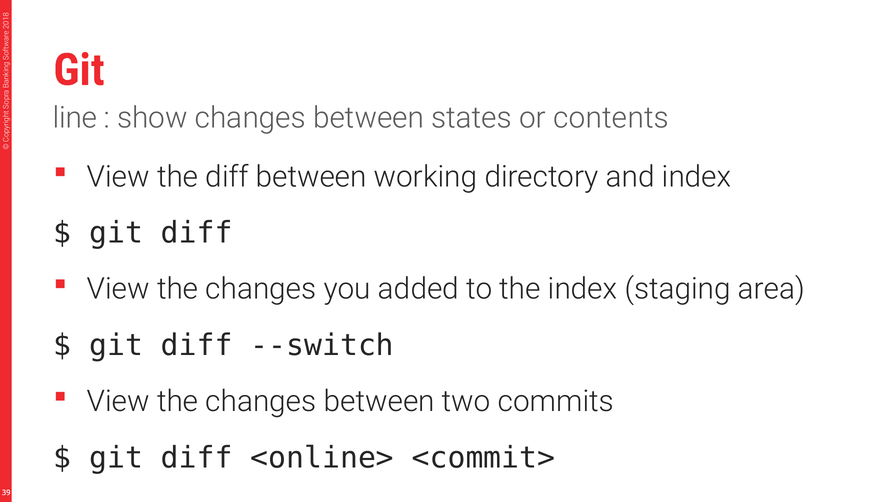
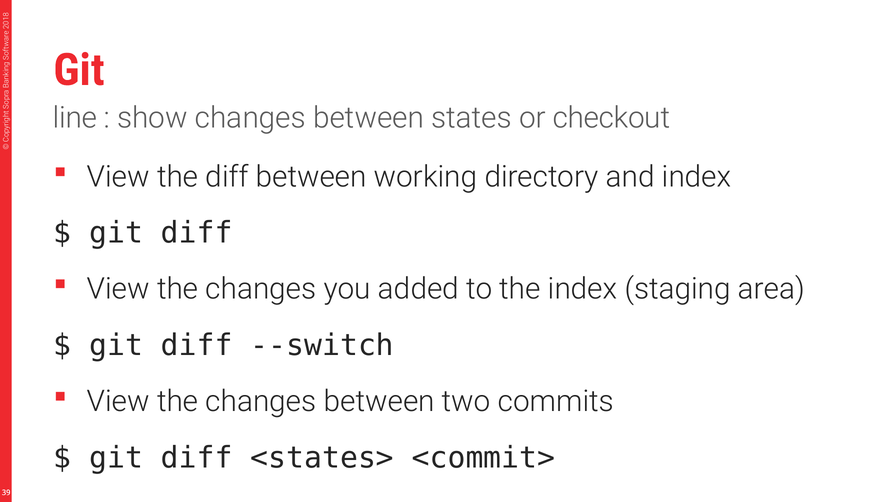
contents: contents -> checkout (611, 118)
<online>: <online> -> <states> (322, 458)
